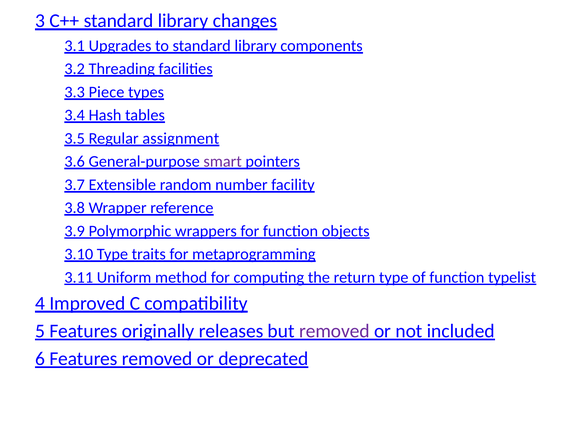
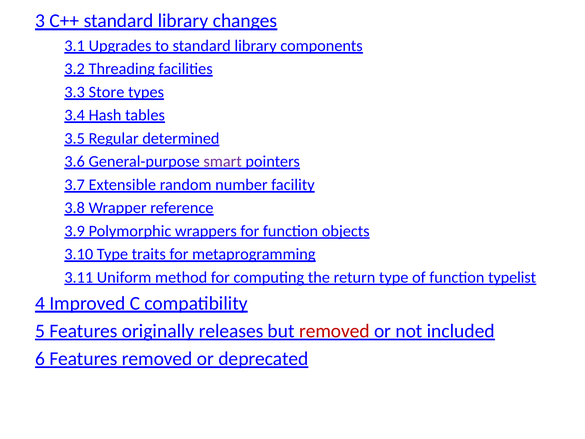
Piece: Piece -> Store (106, 92)
assignment: assignment -> determined (181, 138)
removed colour: purple -> red (334, 331)
